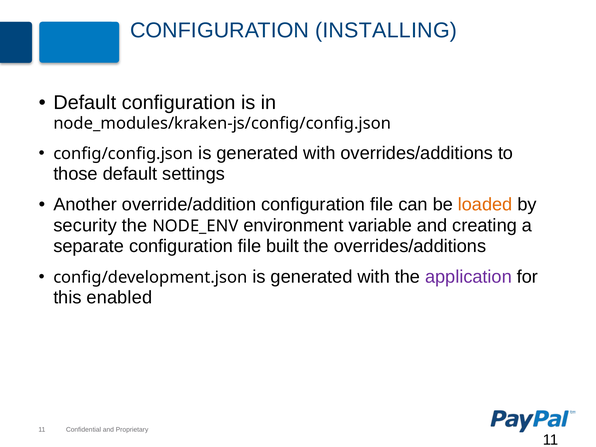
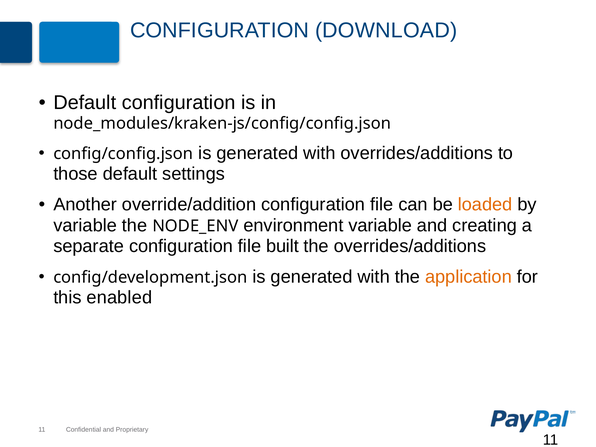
INSTALLING: INSTALLING -> DOWNLOAD (386, 31)
security: security -> variable (85, 225)
application colour: purple -> orange (468, 277)
